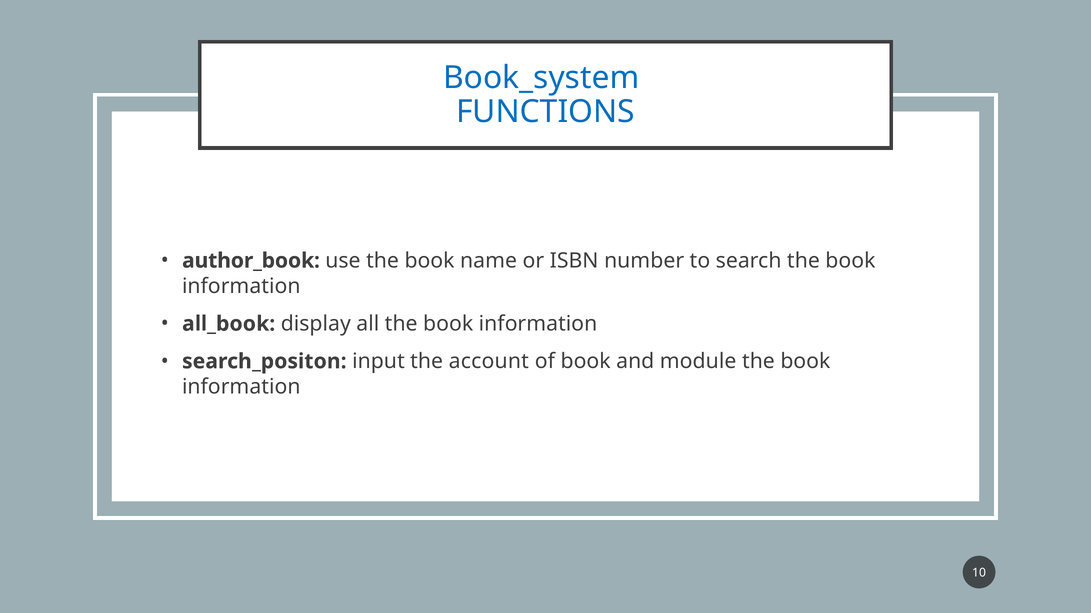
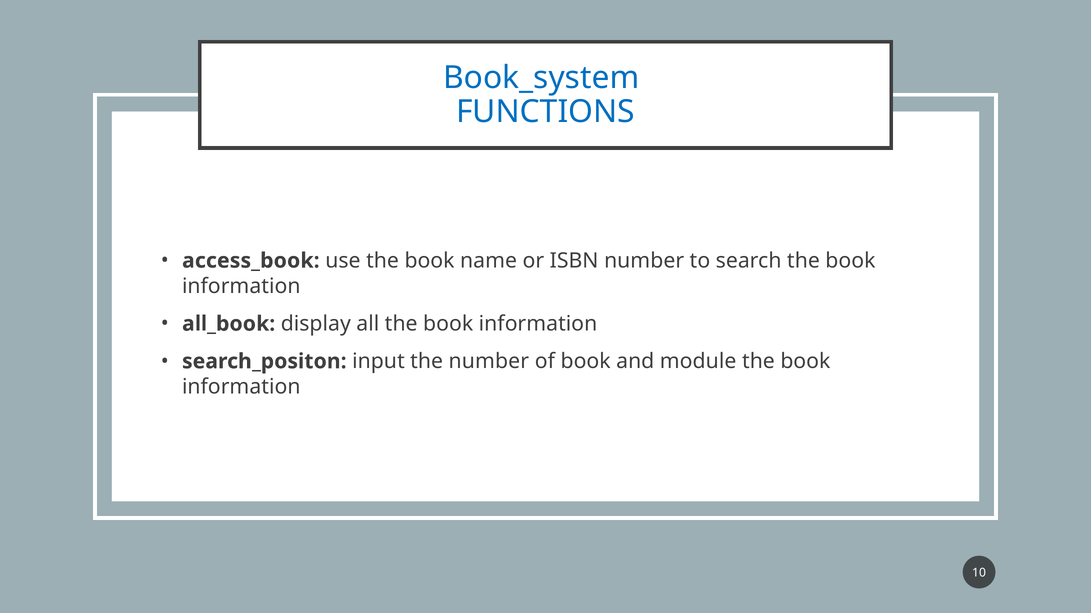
author_book: author_book -> access_book (251, 261)
the account: account -> number (489, 362)
